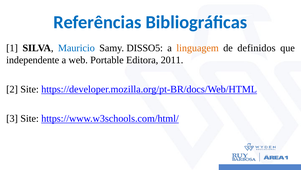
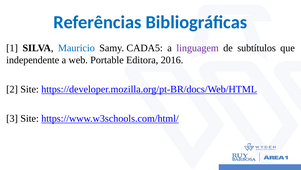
DISSO5: DISSO5 -> CADA5 (145, 48)
linguagem colour: orange -> purple (198, 48)
definidos: definidos -> subtítulos (257, 48)
2011: 2011 -> 2016 (172, 60)
